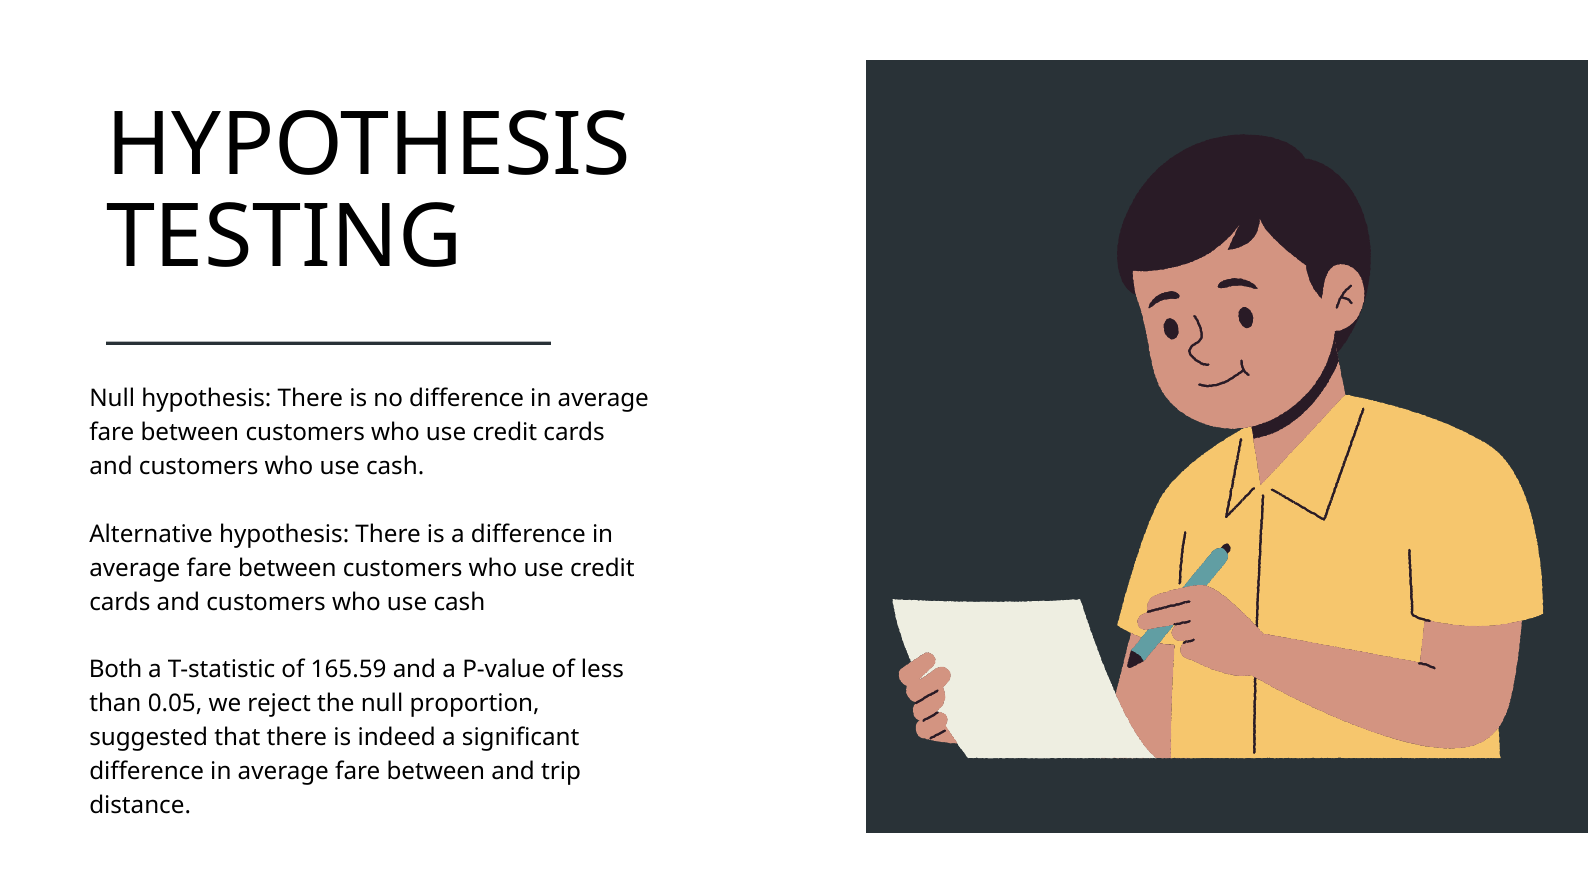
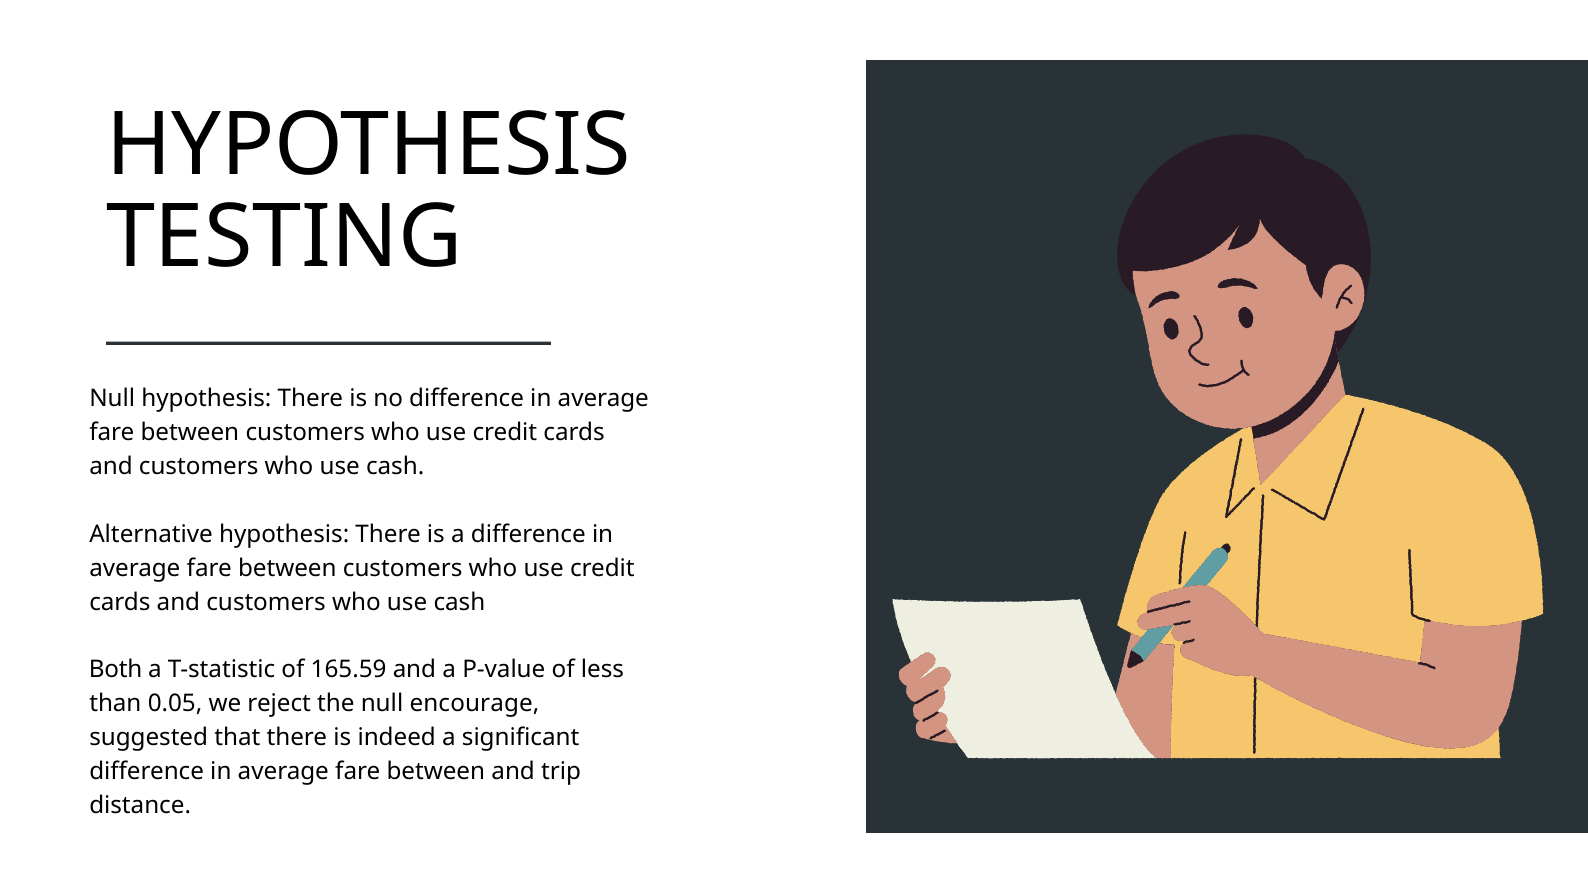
proportion: proportion -> encourage (475, 704)
